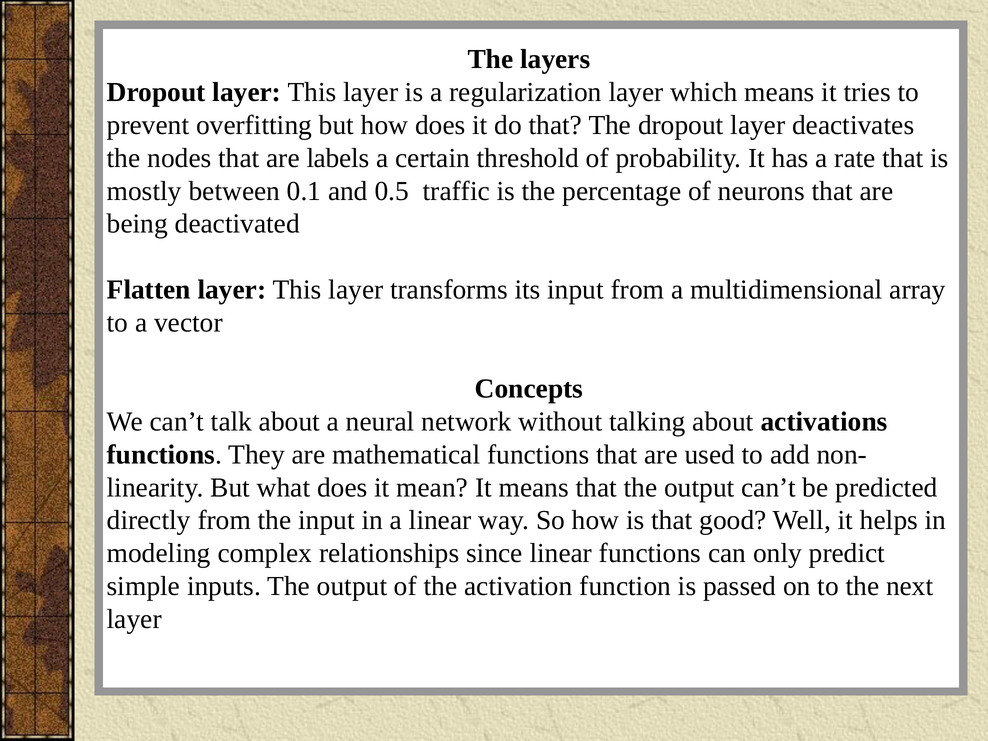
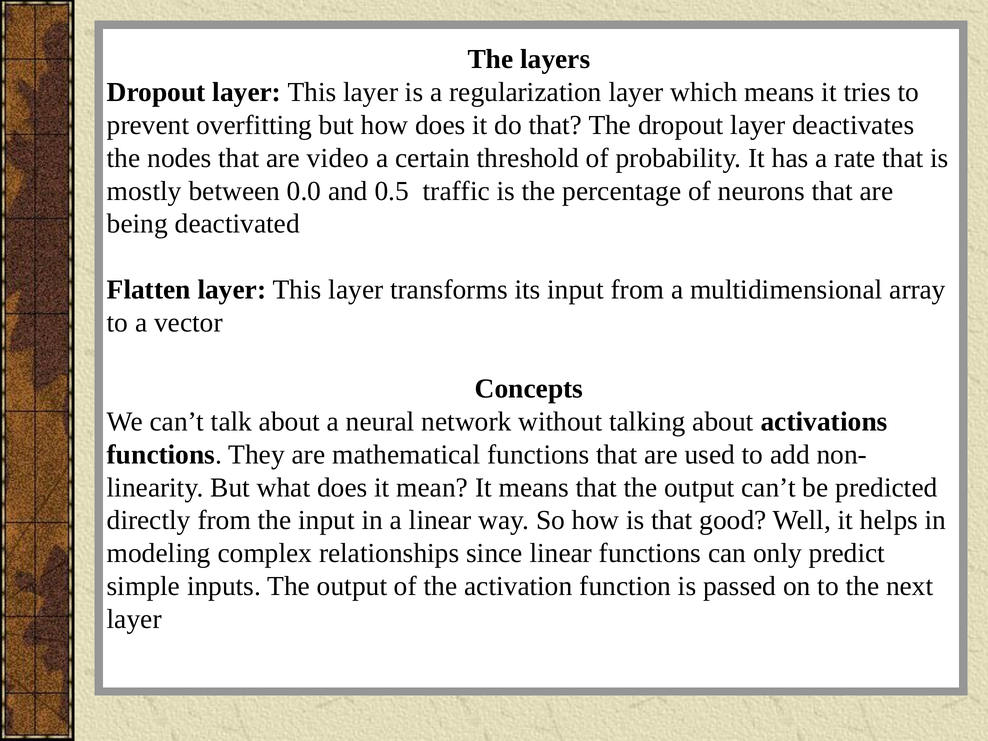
labels: labels -> video (338, 158)
0.1: 0.1 -> 0.0 (304, 191)
